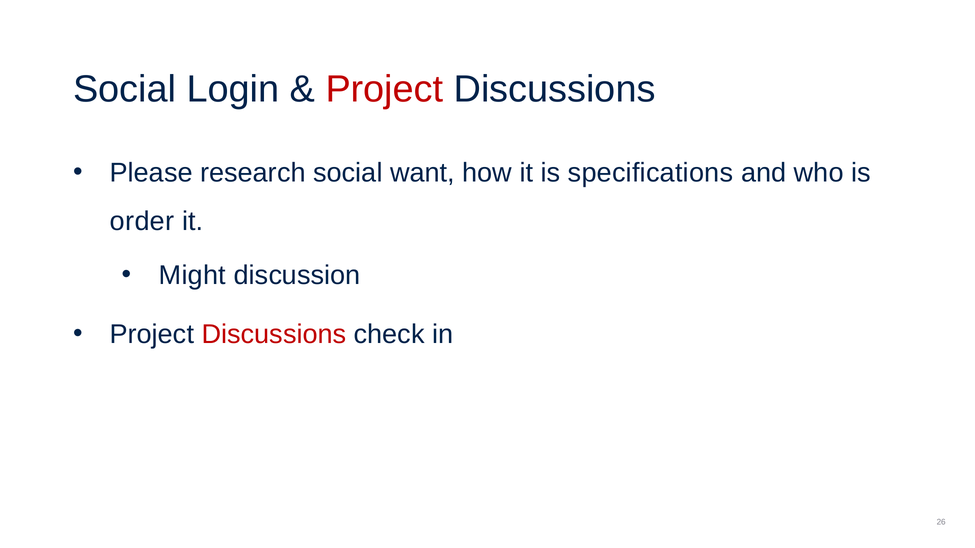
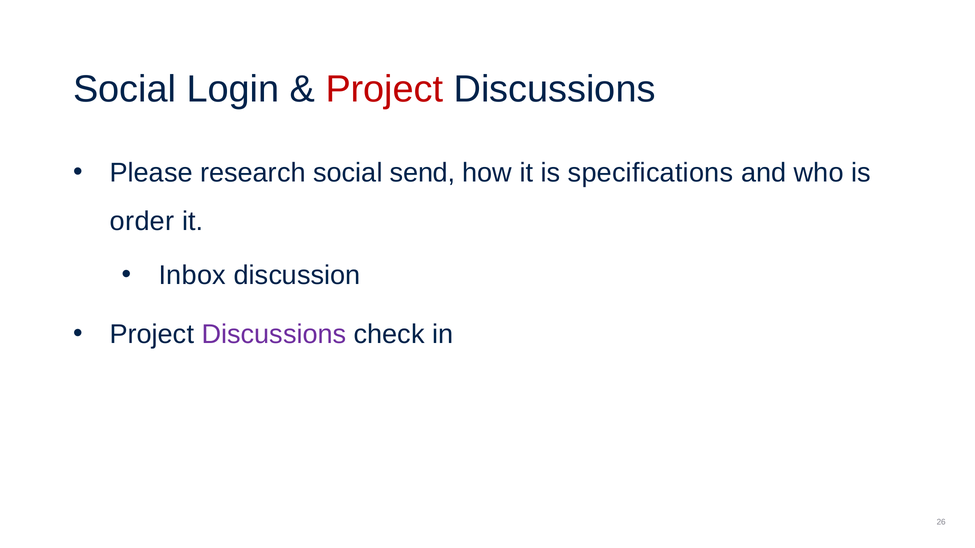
want: want -> send (423, 173)
Might: Might -> Inbox (192, 275)
Discussions colour: red -> purple (274, 334)
